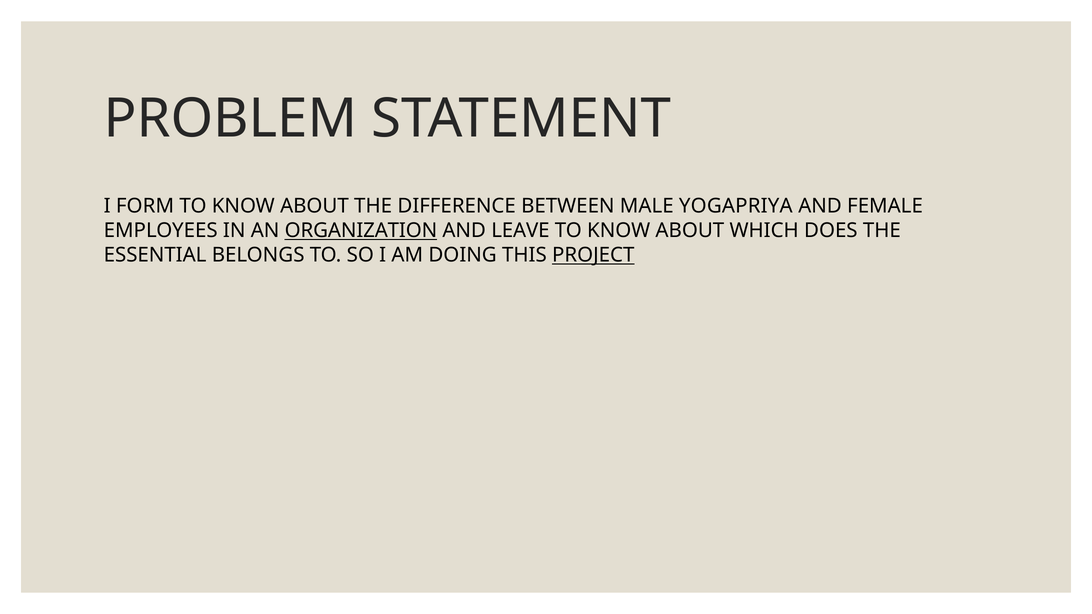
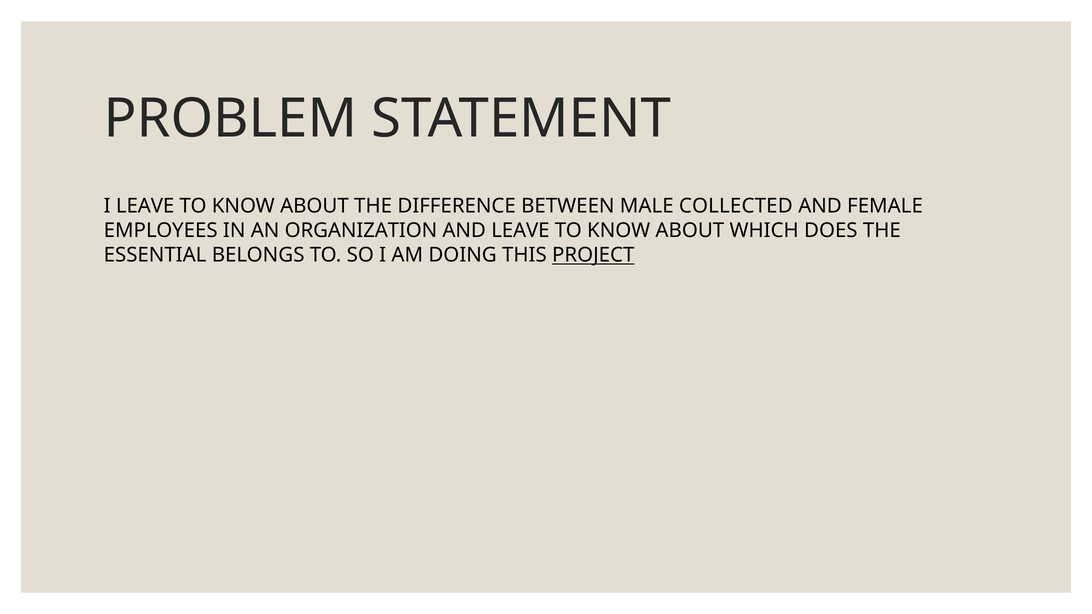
I FORM: FORM -> LEAVE (145, 206)
YOGAPRIYA: YOGAPRIYA -> COLLECTED (736, 206)
ORGANIZATION underline: present -> none (361, 231)
